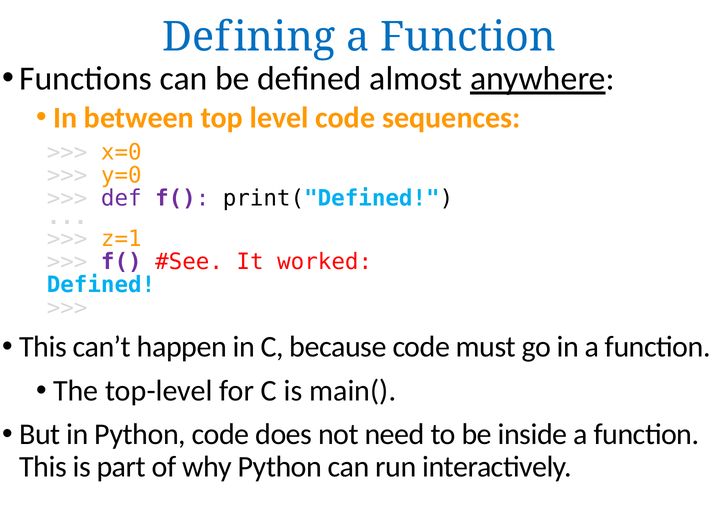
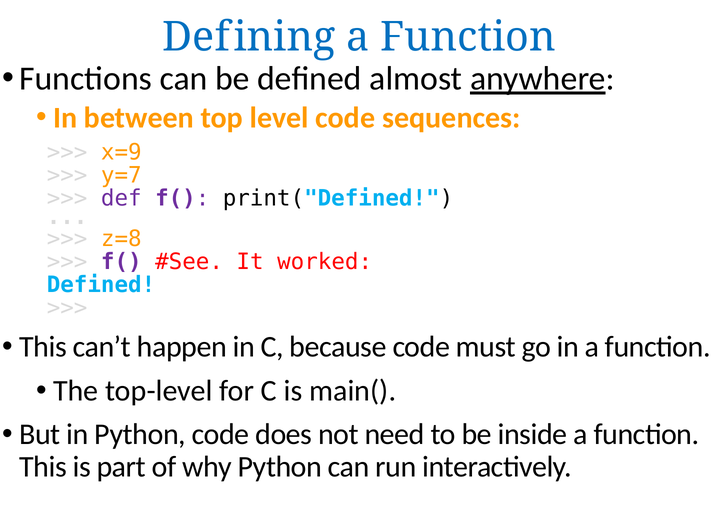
x=0: x=0 -> x=9 (121, 152)
y=0: y=0 -> y=7 (121, 175)
z=1: z=1 -> z=8 (121, 239)
